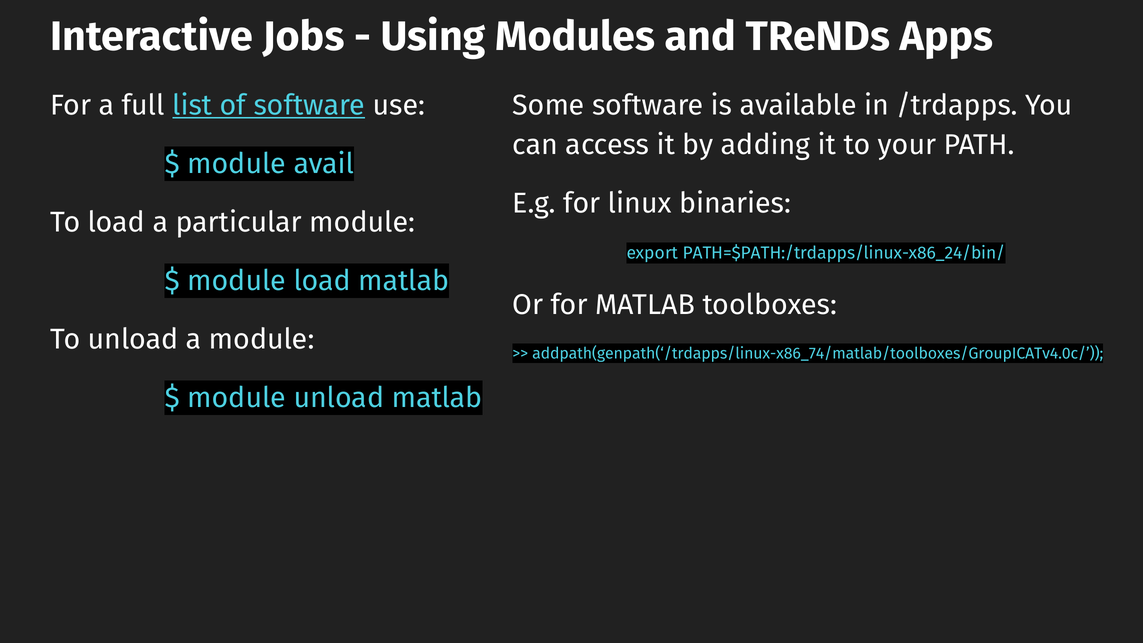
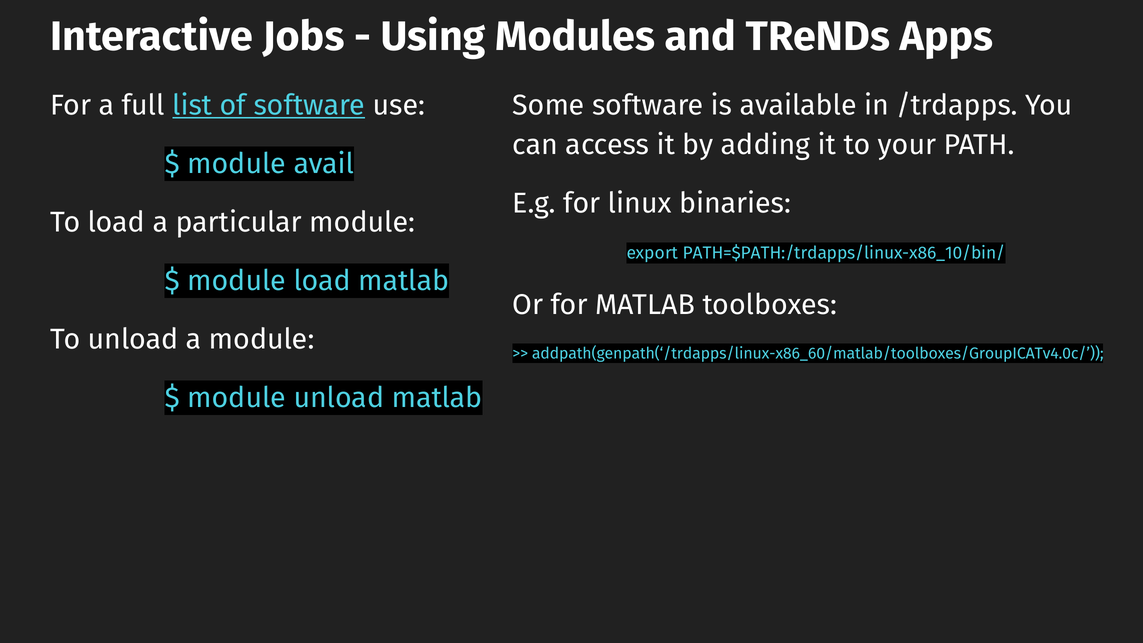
PATH=$PATH:/trdapps/linux-x86_24/bin/: PATH=$PATH:/trdapps/linux-x86_24/bin/ -> PATH=$PATH:/trdapps/linux-x86_10/bin/ (844, 253)
addpath(genpath(‘/trdapps/linux-x86_74/matlab/toolboxes/GroupICATv4.0c/: addpath(genpath(‘/trdapps/linux-x86_74/matlab/toolboxes/GroupICATv4.0c/ -> addpath(genpath(‘/trdapps/linux-x86_60/matlab/toolboxes/GroupICATv4.0c/ (818, 353)
